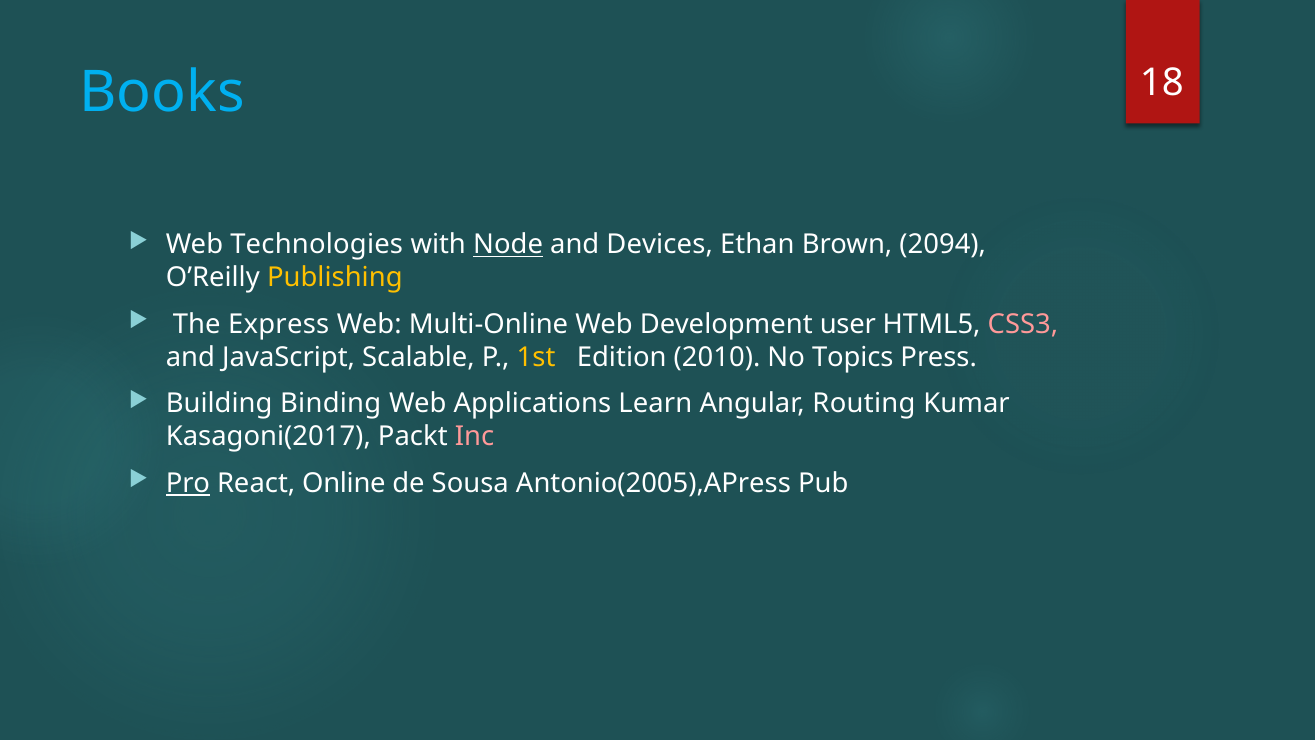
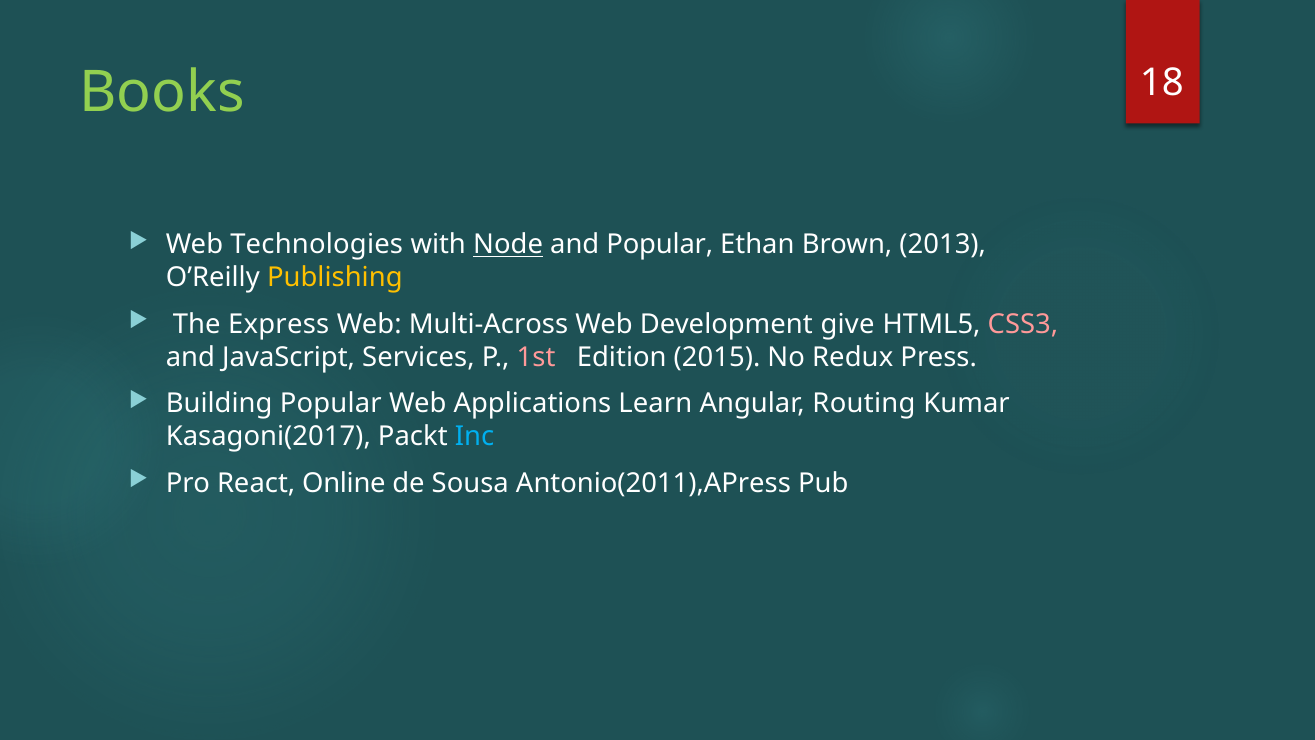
Books colour: light blue -> light green (162, 92)
and Devices: Devices -> Popular (660, 245)
2094: 2094 -> 2013 (943, 245)
Multi-Online: Multi-Online -> Multi-Across (488, 324)
user: user -> give (848, 324)
Scalable: Scalable -> Services (418, 357)
1st colour: yellow -> pink (536, 357)
2010: 2010 -> 2015 (717, 357)
Topics: Topics -> Redux (853, 357)
Building Binding: Binding -> Popular (331, 404)
Inc colour: pink -> light blue (475, 437)
Pro underline: present -> none (188, 483)
Antonio(2005),APress: Antonio(2005),APress -> Antonio(2011),APress (653, 483)
